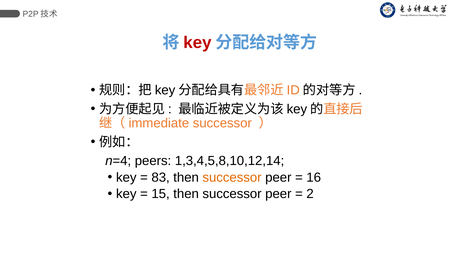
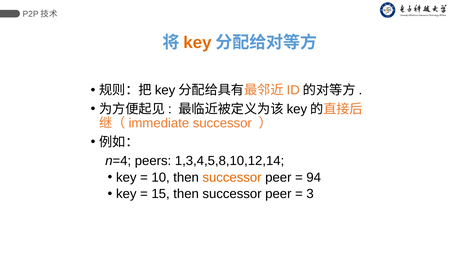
key colour: red -> orange (197, 43)
83: 83 -> 10 (161, 178)
16: 16 -> 94 (314, 178)
2: 2 -> 3 (310, 194)
